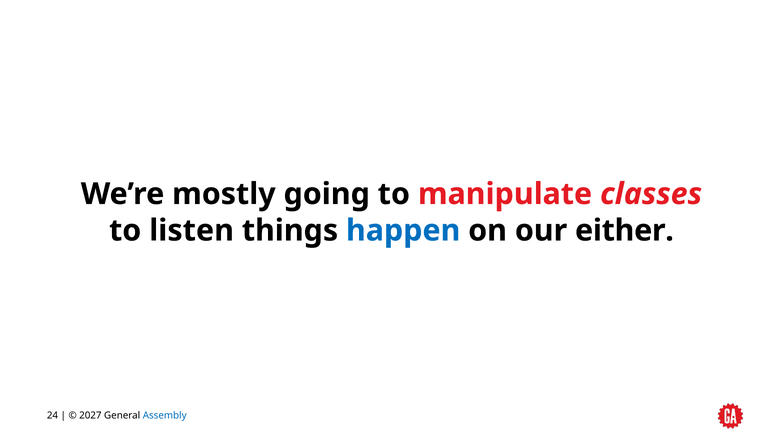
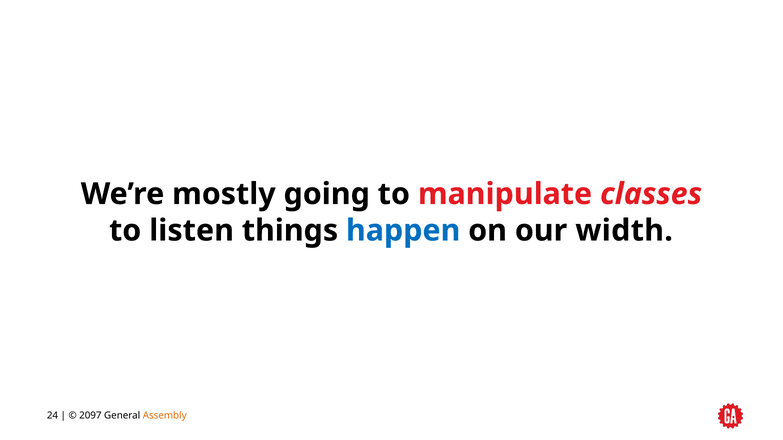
either: either -> width (624, 231)
2027: 2027 -> 2097 (90, 416)
Assembly colour: blue -> orange (165, 416)
